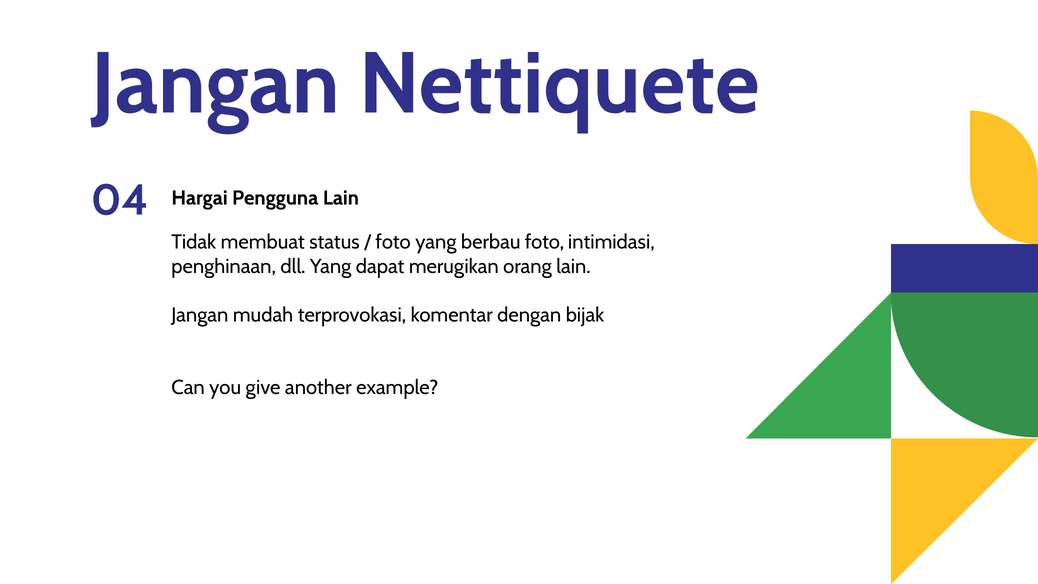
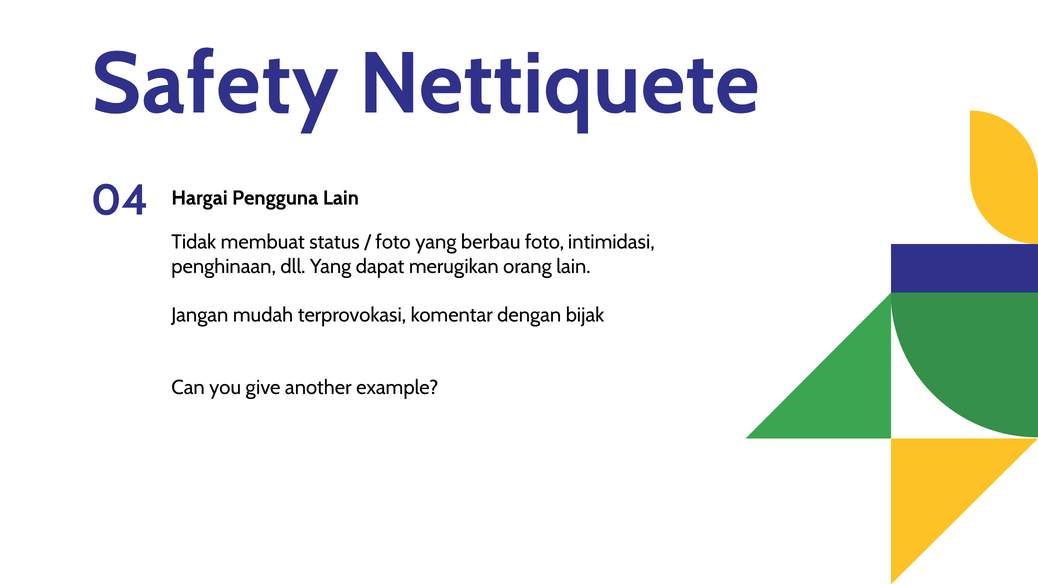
Jangan: Jangan -> Safety (215, 84)
